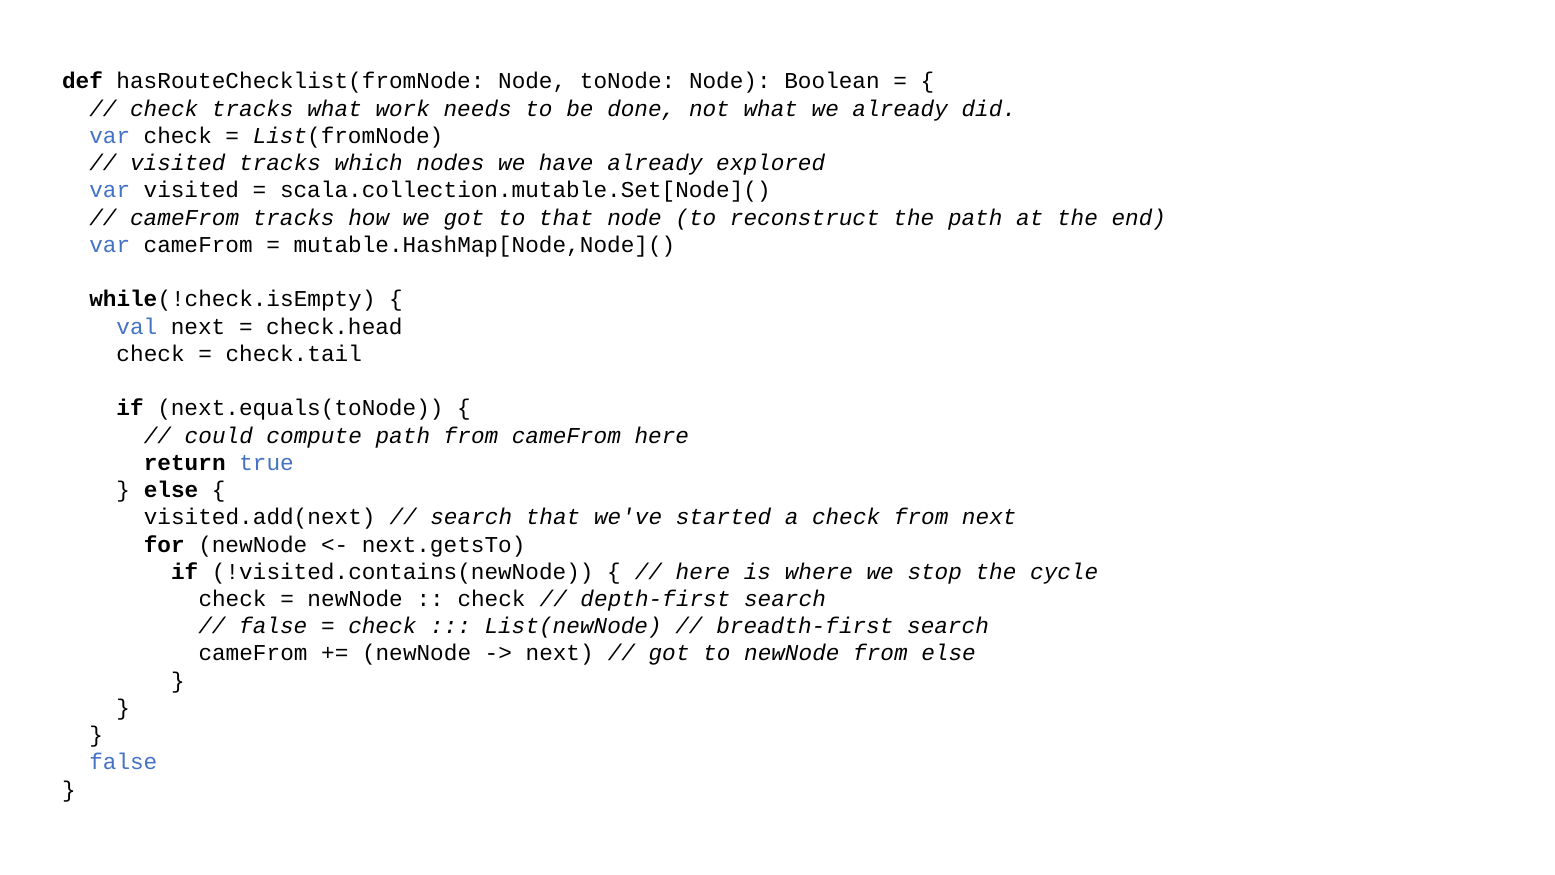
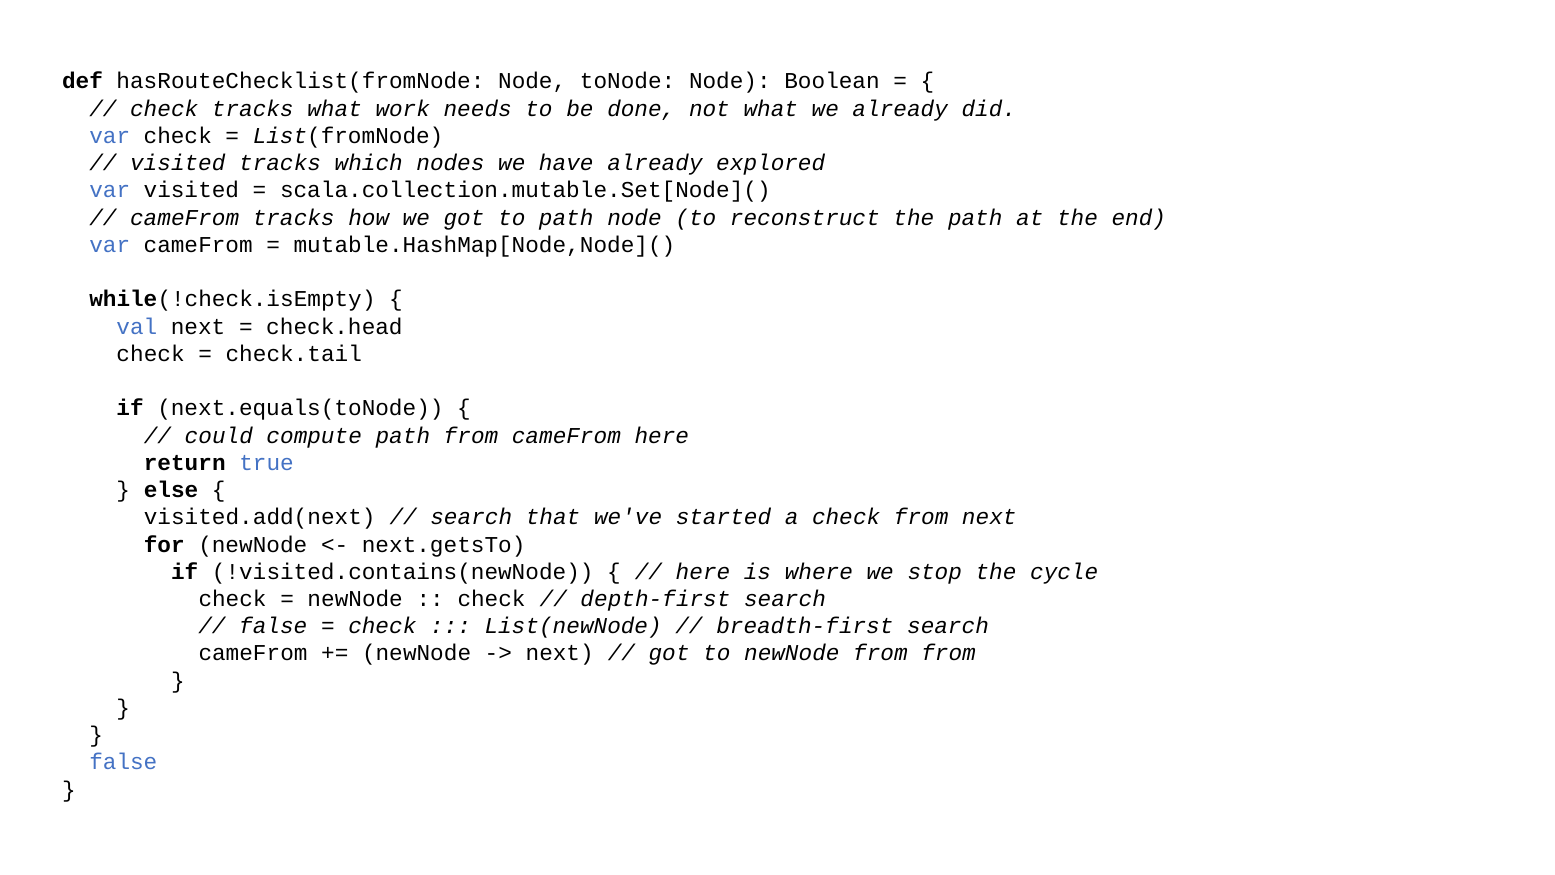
to that: that -> path (566, 218)
from else: else -> from (949, 653)
